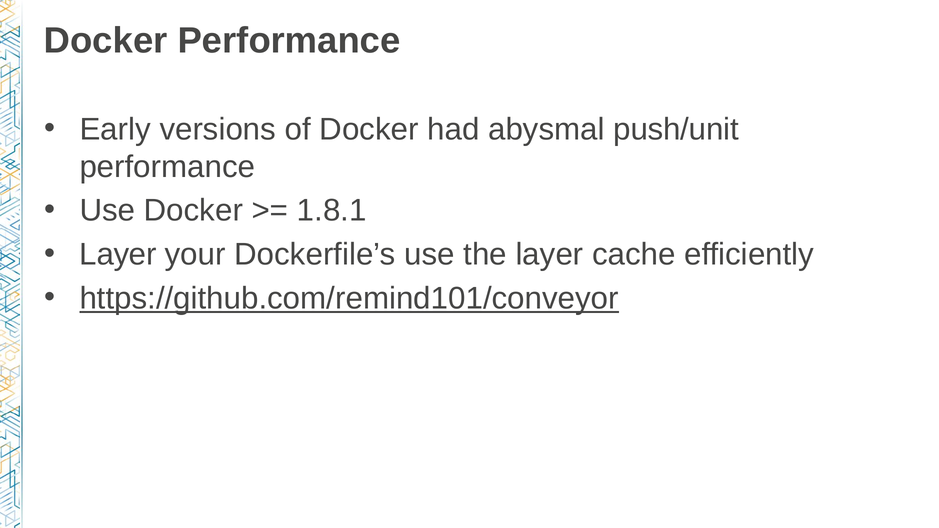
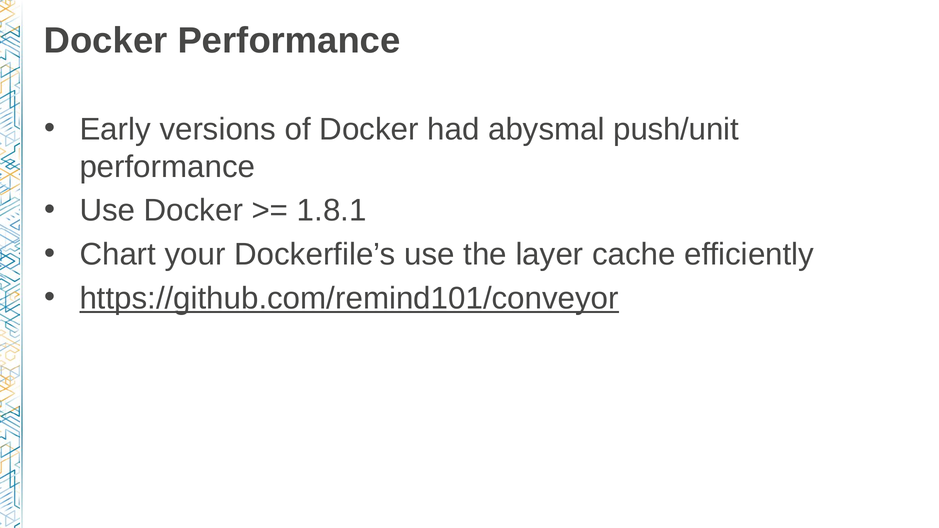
Layer: Layer -> Chart (118, 255)
